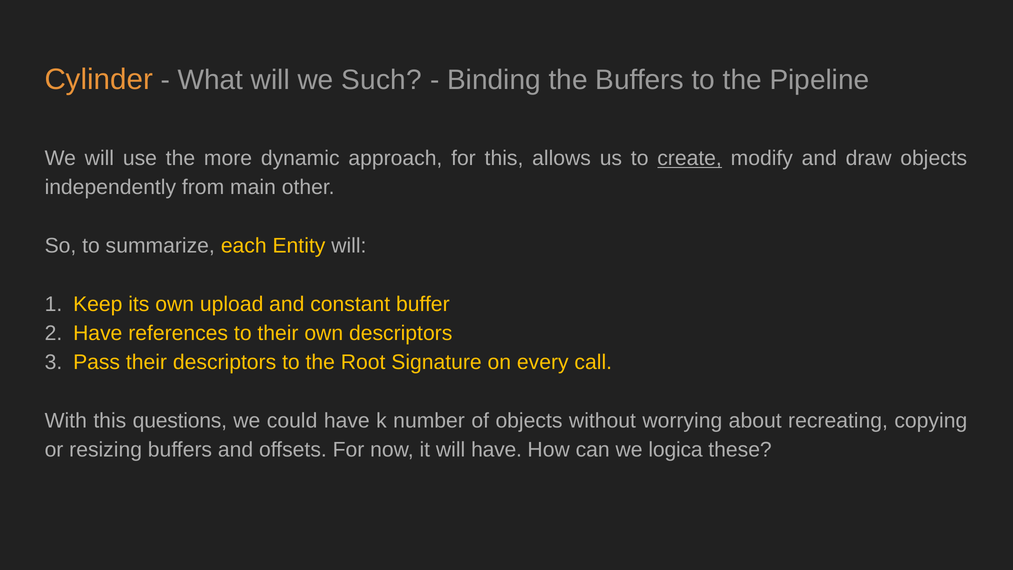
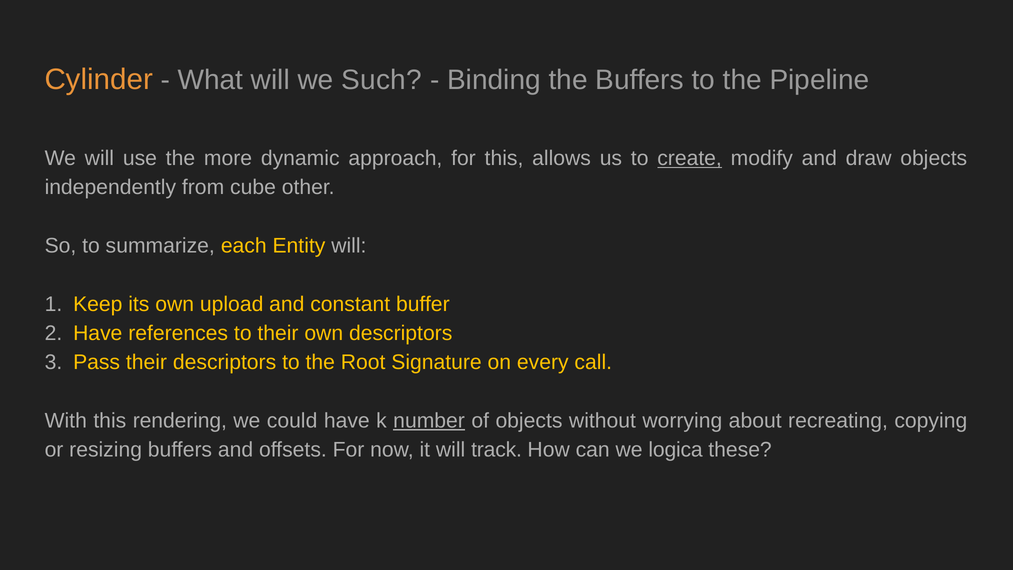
main: main -> cube (253, 187)
questions: questions -> rendering (180, 420)
number underline: none -> present (429, 420)
will have: have -> track (497, 450)
